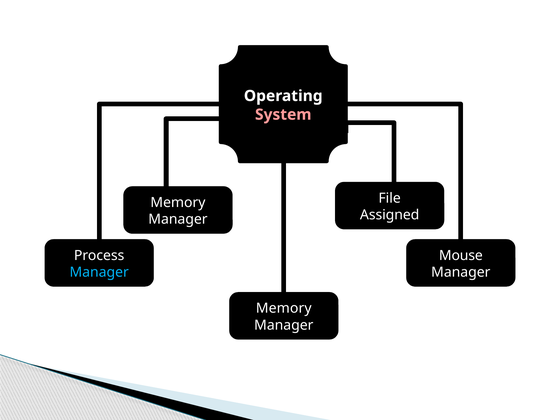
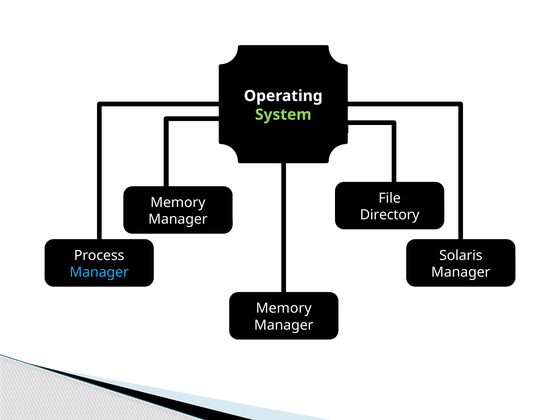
System colour: pink -> light green (283, 115)
Assigned: Assigned -> Directory (390, 215)
Mouse: Mouse -> Solaris (461, 255)
